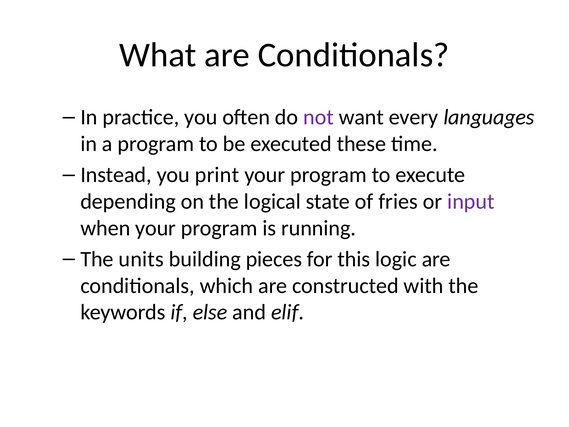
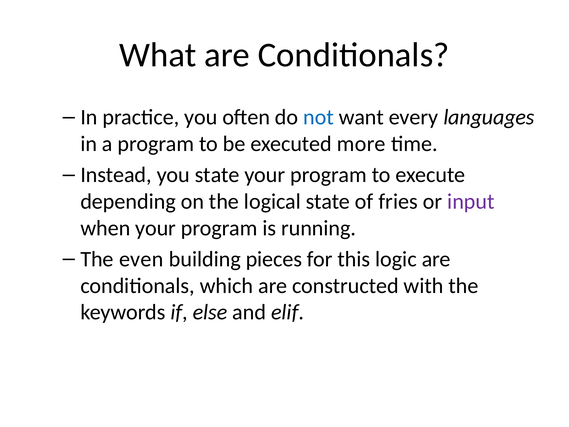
not colour: purple -> blue (318, 117)
these: these -> more (361, 144)
you print: print -> state (217, 175)
units: units -> even (141, 259)
